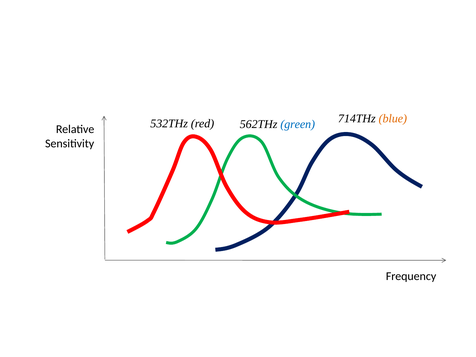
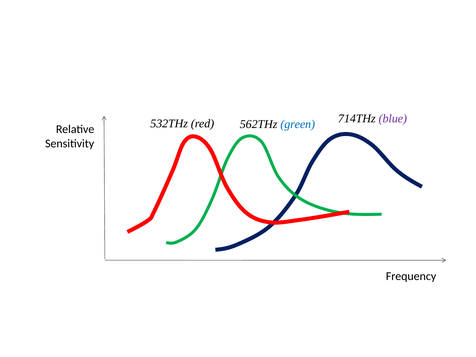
blue colour: orange -> purple (393, 119)
